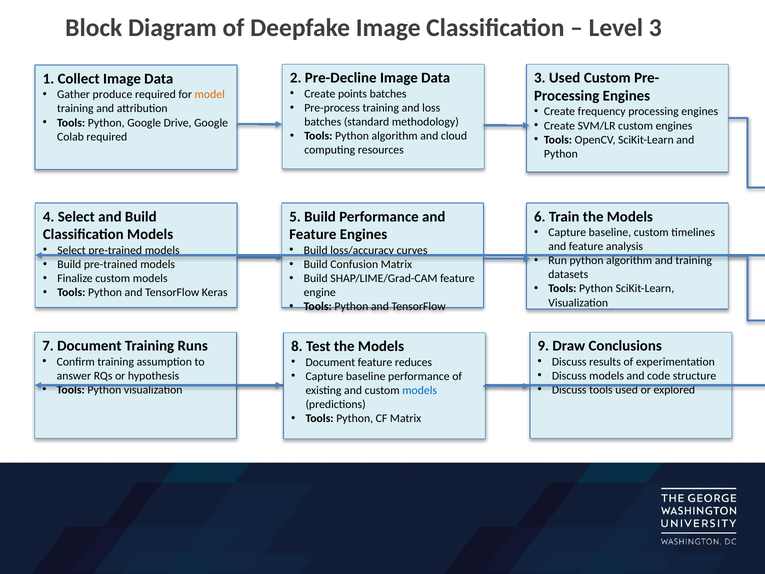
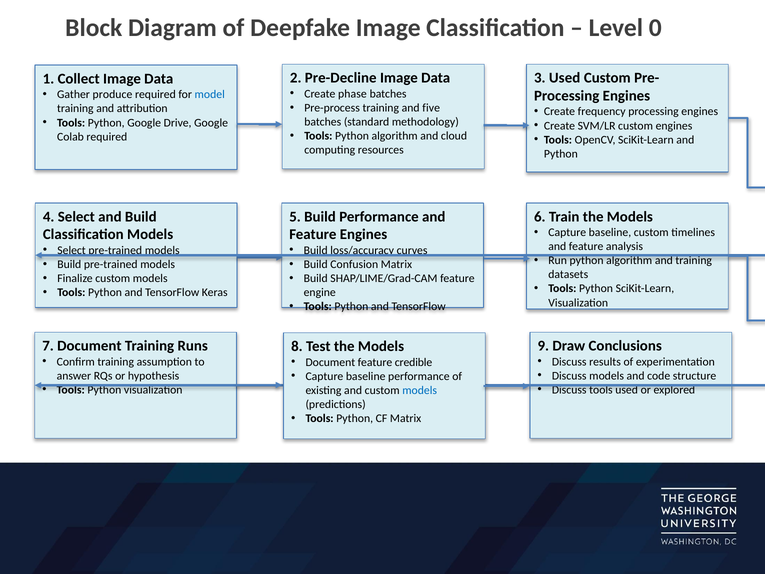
Level 3: 3 -> 0 (655, 28)
points: points -> phase (352, 94)
model colour: orange -> blue (210, 95)
loss: loss -> five (431, 108)
reduces: reduces -> credible (413, 362)
